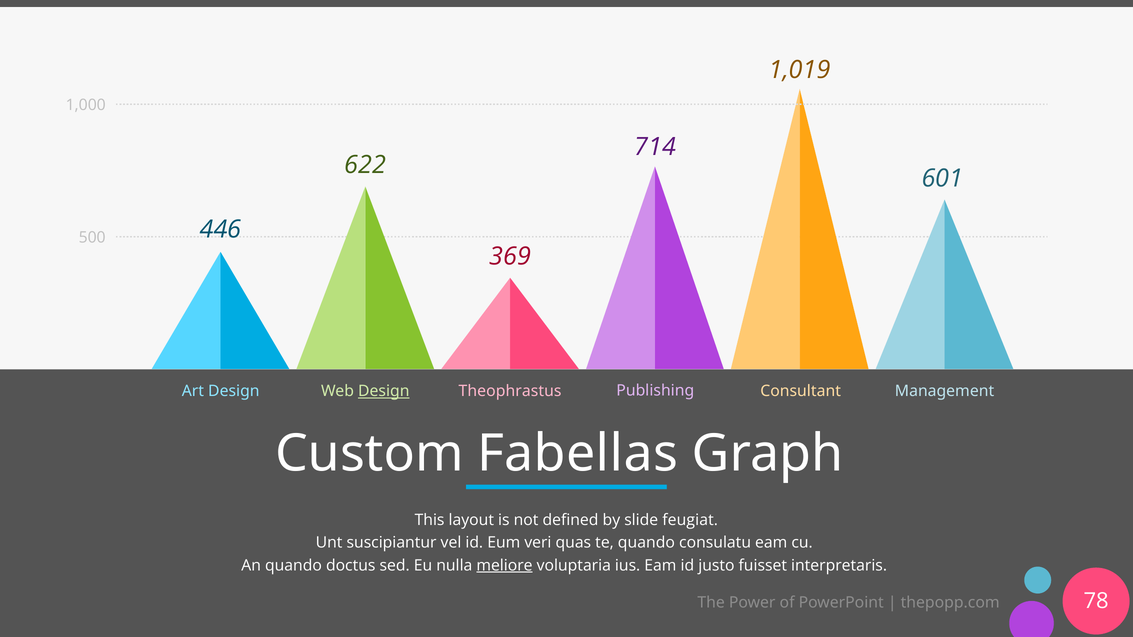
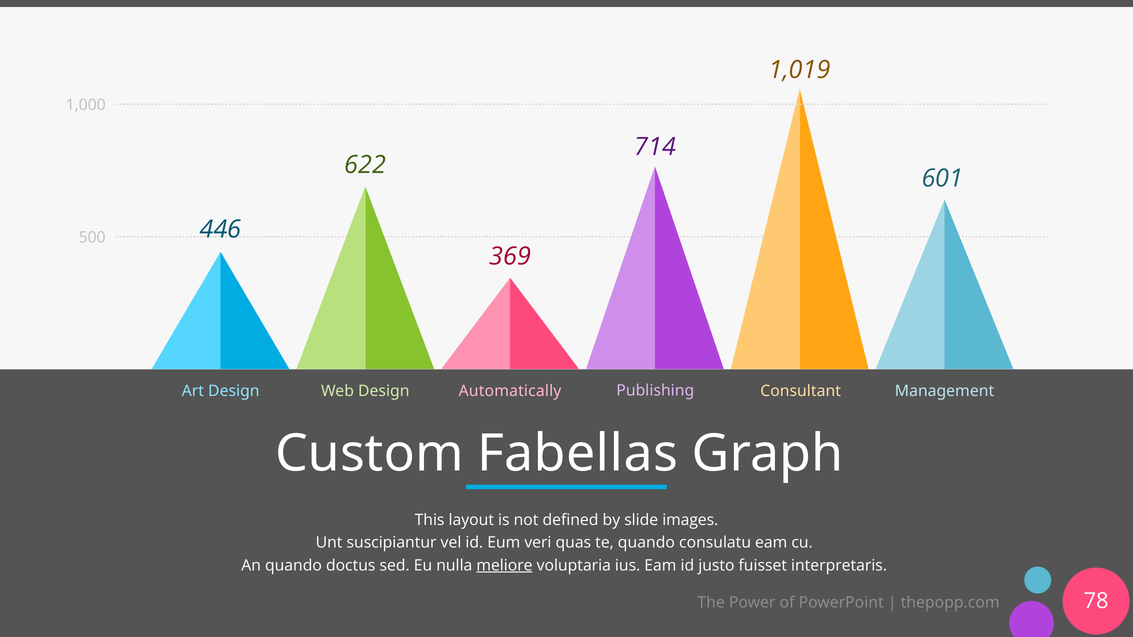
Design underline: present -> none (384, 392)
Theophrastus: Theophrastus -> Automatically (510, 392)
feugiat: feugiat -> images (690, 520)
